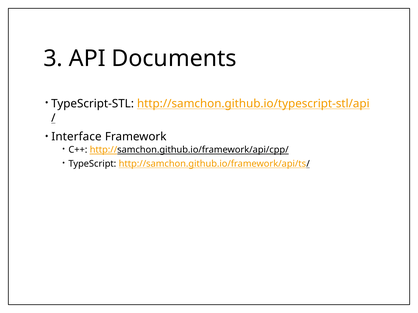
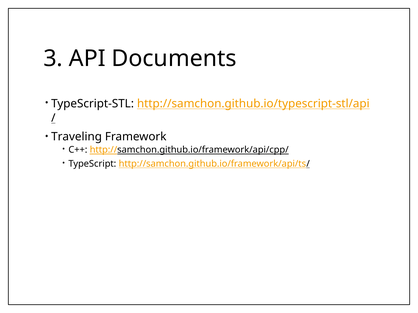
Interface: Interface -> Traveling (77, 137)
